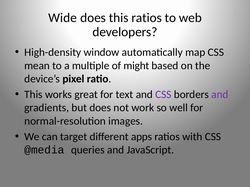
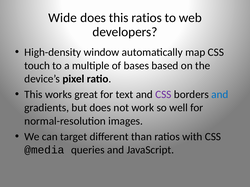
mean: mean -> touch (37, 66)
might: might -> bases (136, 66)
and colour: purple -> blue (220, 95)
apps: apps -> than (141, 137)
